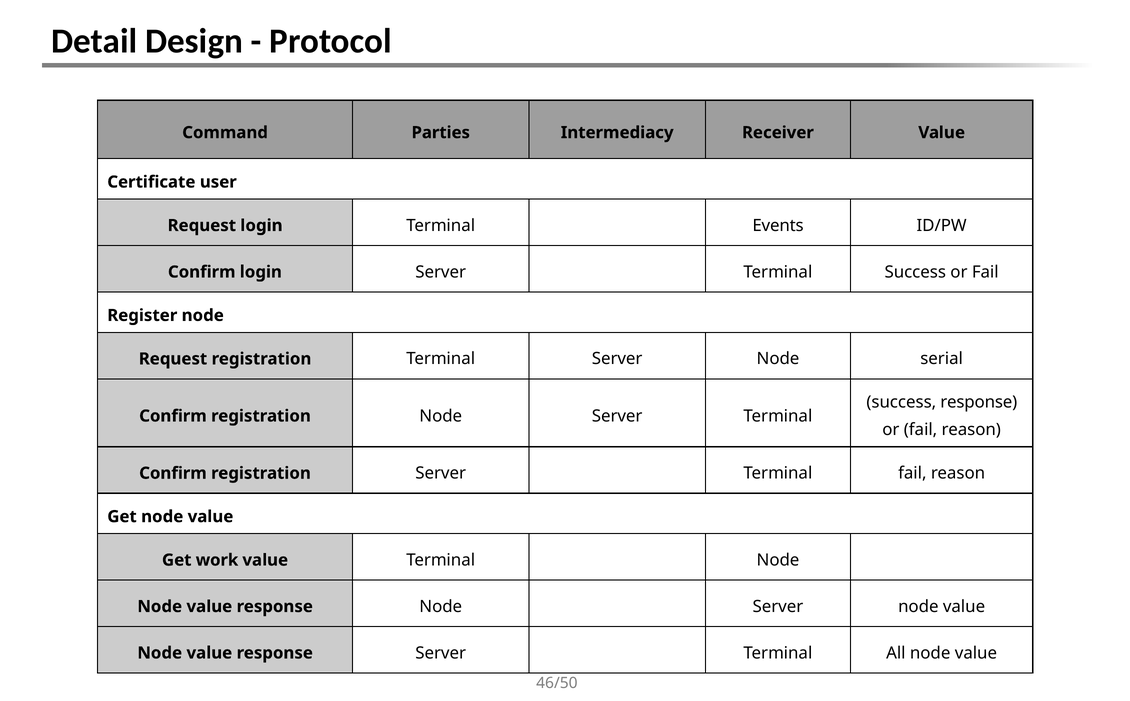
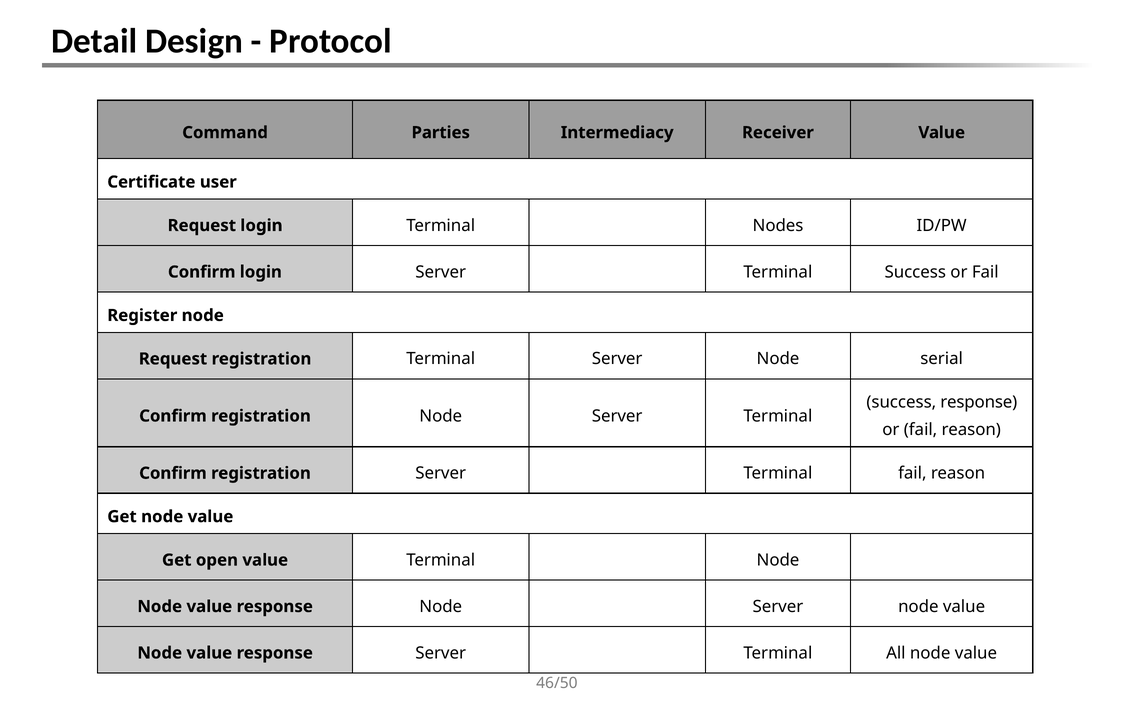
Events: Events -> Nodes (778, 226)
work: work -> open (217, 560)
